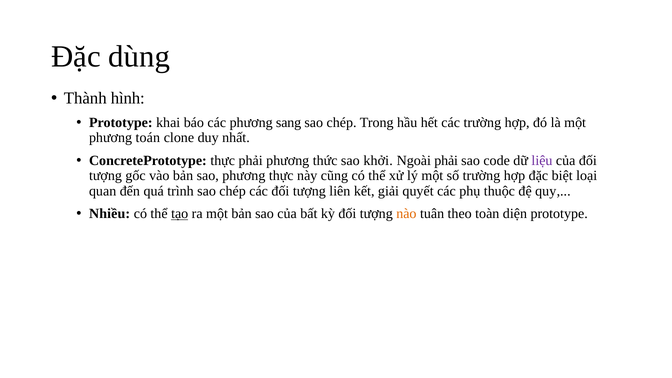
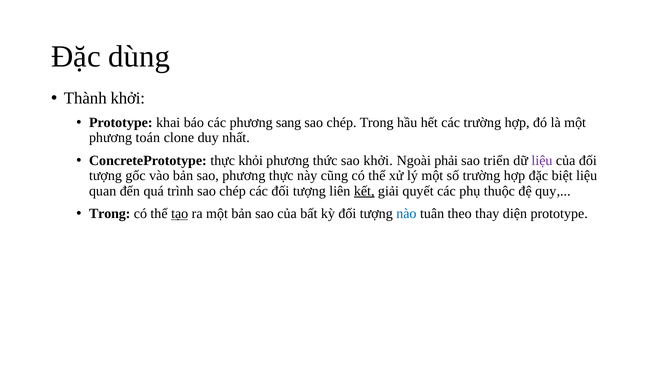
Thành hình: hình -> khởi (128, 98)
thực phải: phải -> khỏi (251, 161)
code: code -> triển (497, 161)
biệt loại: loại -> liệu (587, 176)
kết underline: none -> present (364, 191)
Nhiều: Nhiều -> Trong (110, 214)
nào colour: orange -> blue (406, 214)
toàn: toàn -> thay (487, 214)
